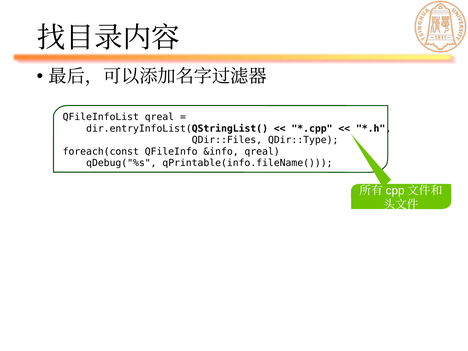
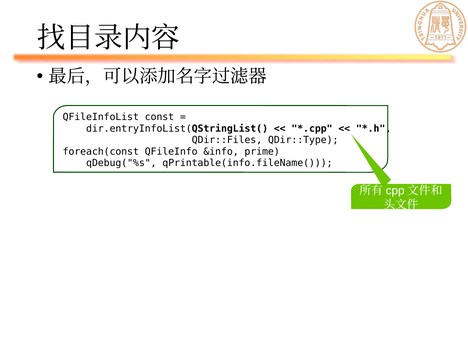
QFileInfoList qreal: qreal -> const (159, 117)
&info qreal: qreal -> prime (262, 151)
